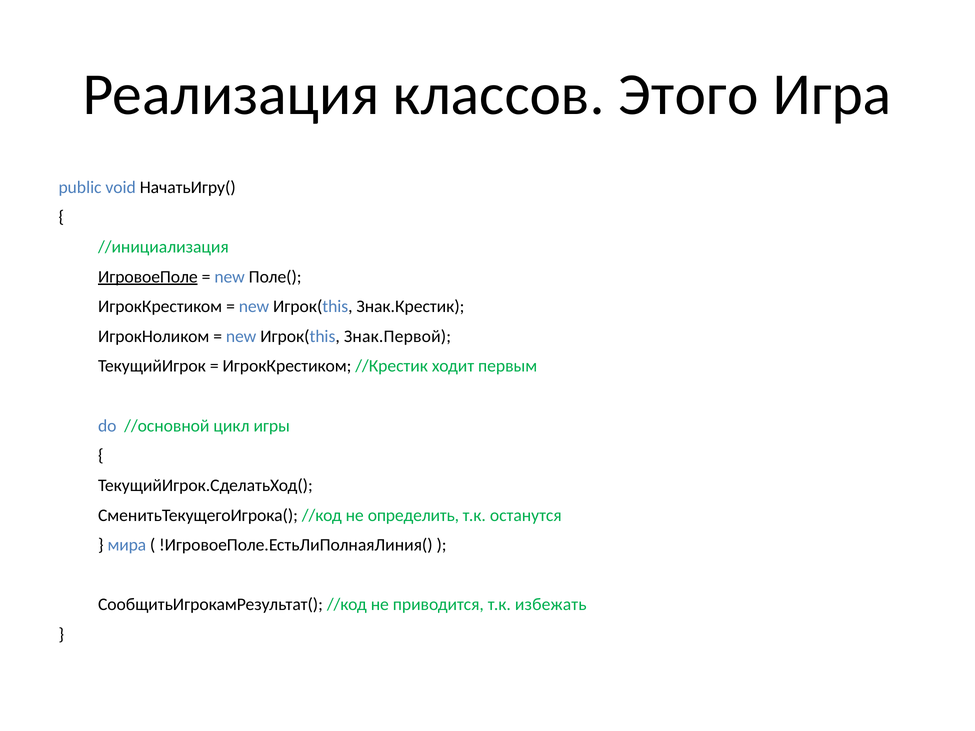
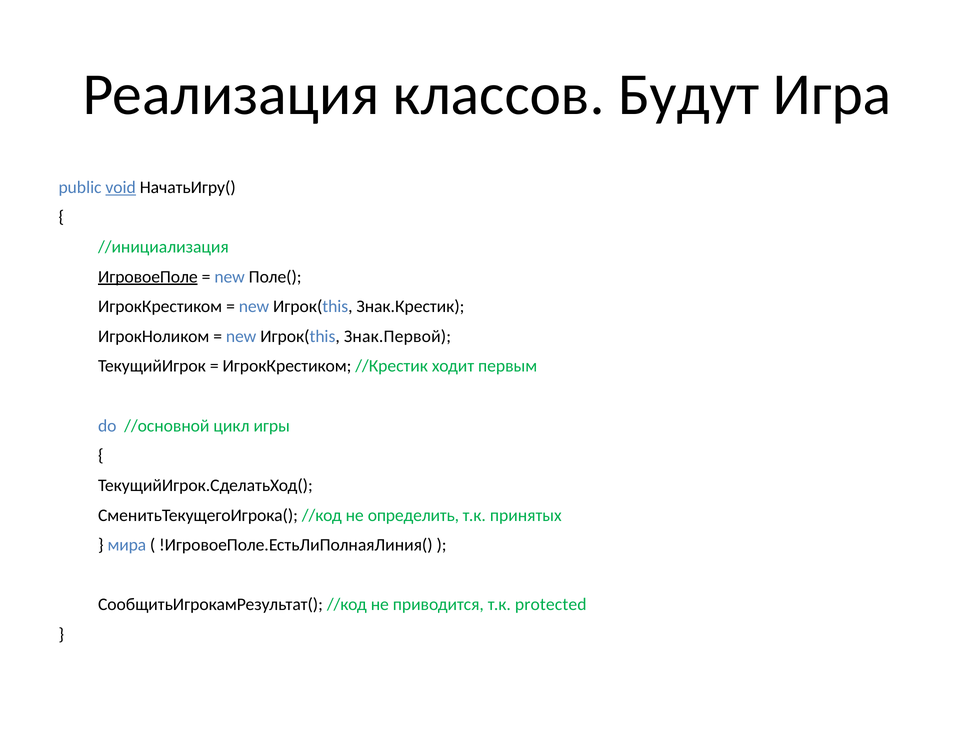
Этого: Этого -> Будут (689, 94)
void underline: none -> present (121, 187)
останутся: останутся -> принятых (526, 515)
избежать: избежать -> protected (551, 605)
